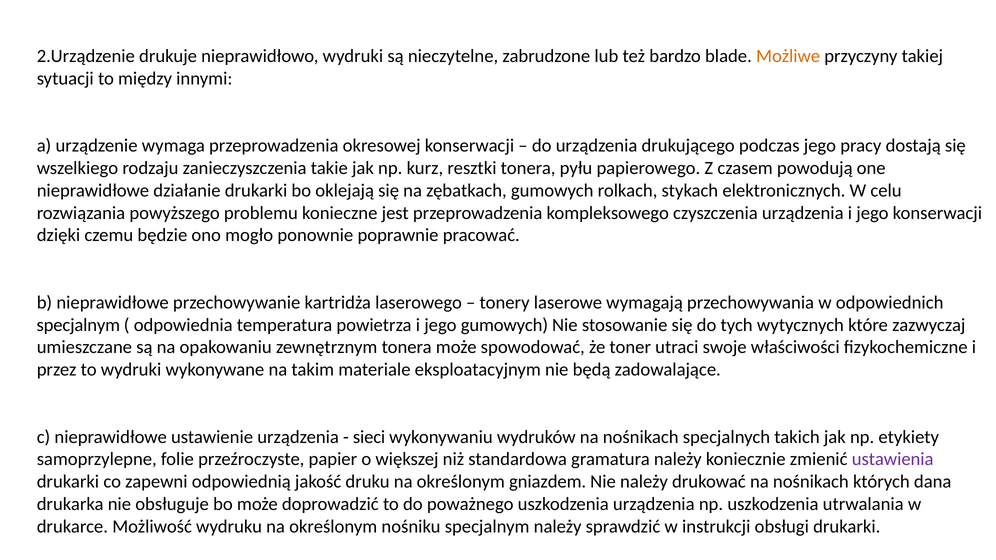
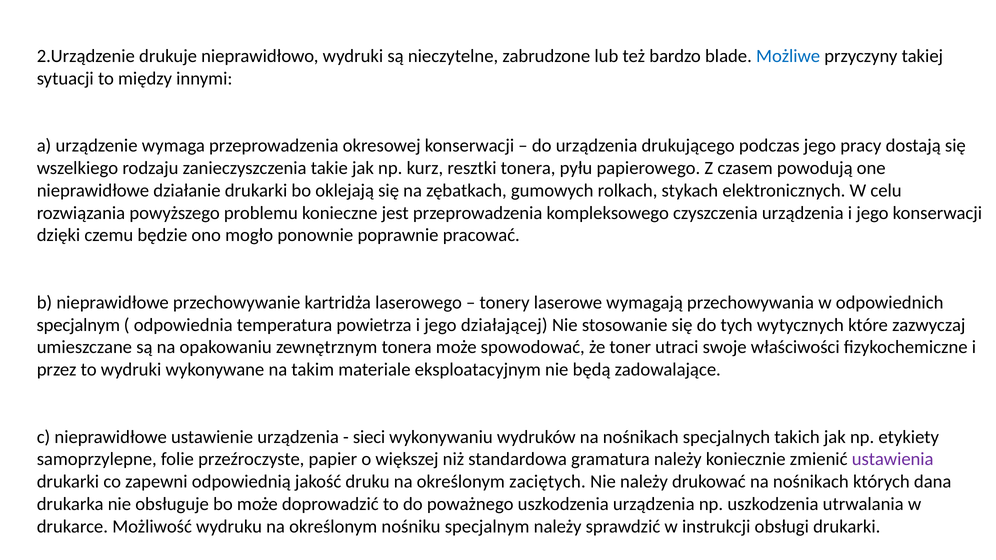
Możliwe colour: orange -> blue (788, 56)
jego gumowych: gumowych -> działającej (504, 325)
gniazdem: gniazdem -> zaciętych (547, 482)
